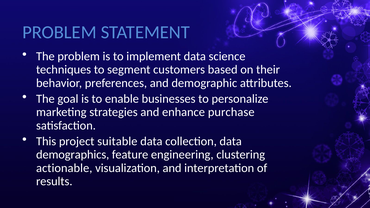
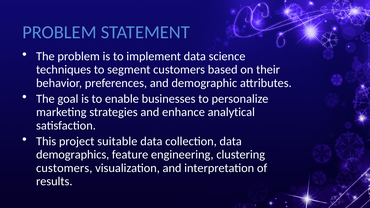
purchase: purchase -> analytical (231, 112)
actionable: actionable -> customers (64, 168)
